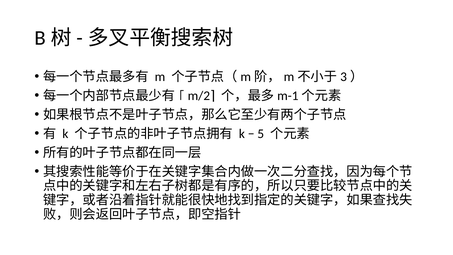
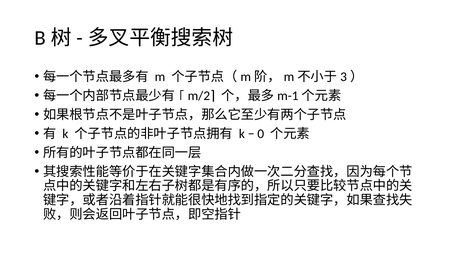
5: 5 -> 0 (261, 134)
